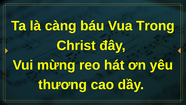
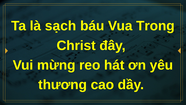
càng: càng -> sạch (61, 26)
